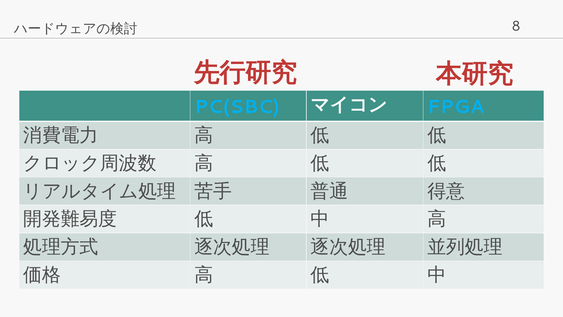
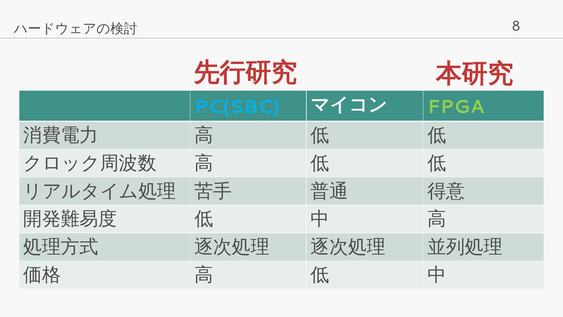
FPGA colour: light blue -> light green (456, 107)
